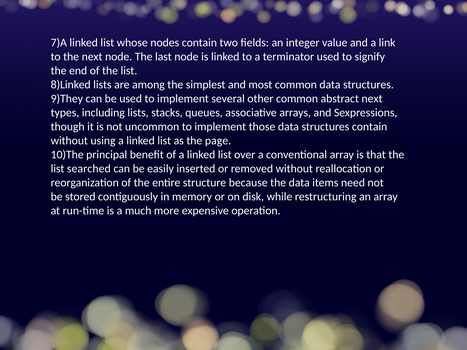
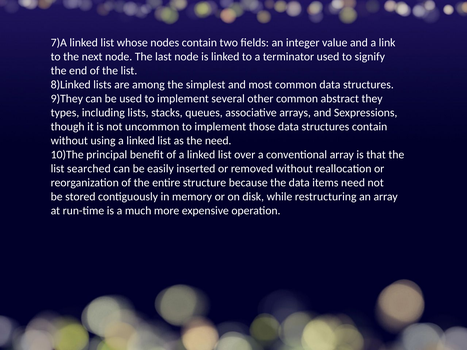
abstract next: next -> they (372, 99)
the page: page -> need (218, 141)
